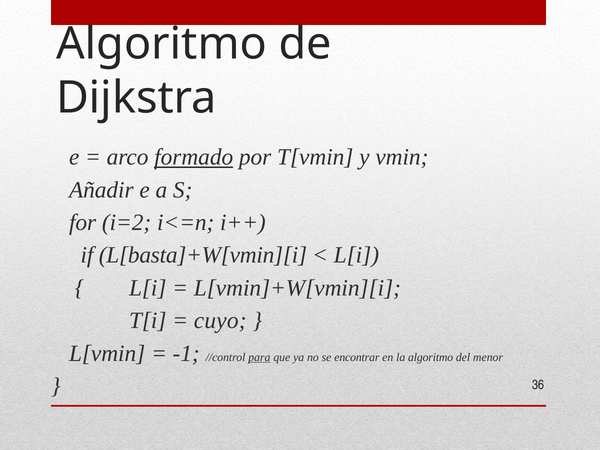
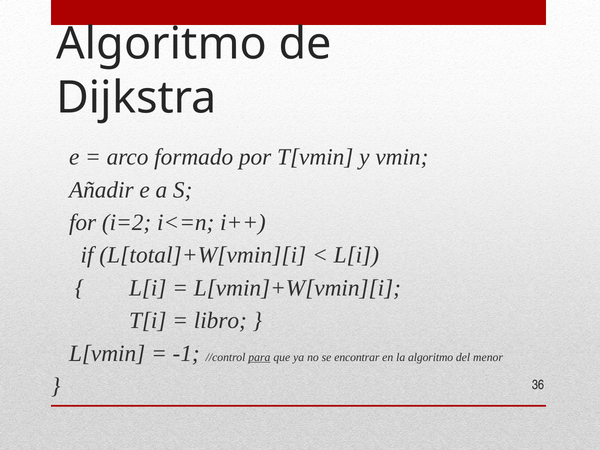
formado underline: present -> none (194, 157)
L[basta]+W[vmin][i: L[basta]+W[vmin][i -> L[total]+W[vmin][i (203, 255)
cuyo: cuyo -> libro (220, 321)
